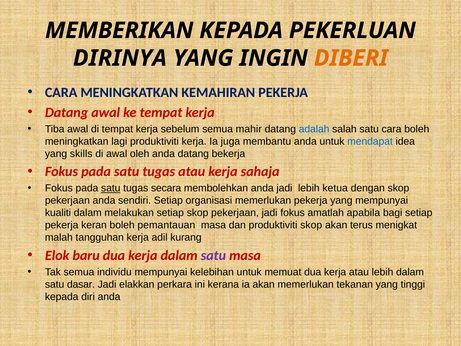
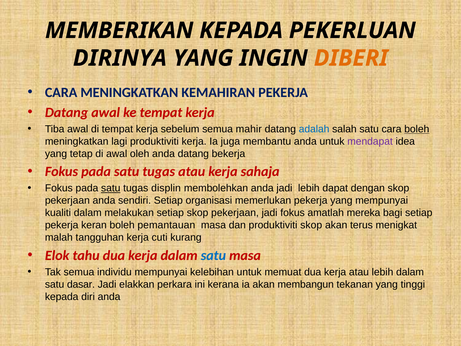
boleh underline: none -> present (417, 129)
mendapat colour: blue -> purple (370, 141)
skills: skills -> tetap (81, 154)
secara: secara -> displin (166, 188)
ketua: ketua -> dapat (335, 188)
apabila: apabila -> mereka (364, 213)
adil: adil -> cuti (160, 237)
baru: baru -> tahu (86, 255)
satu colour: purple -> blue (213, 255)
akan memerlukan: memerlukan -> membangun (306, 284)
